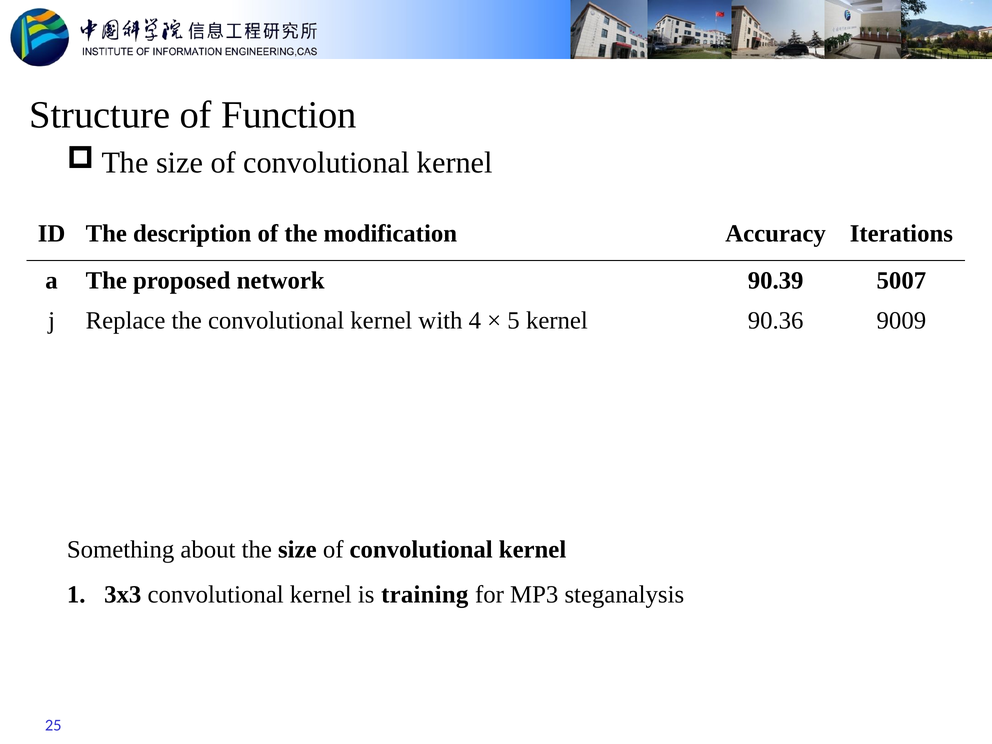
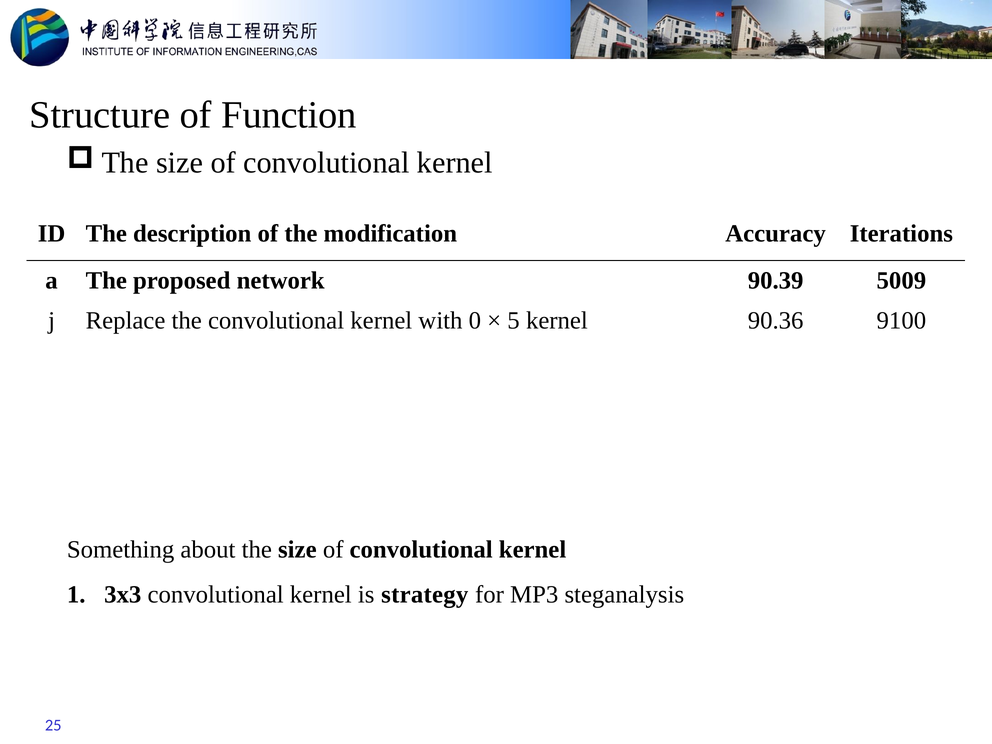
5007: 5007 -> 5009 (901, 281)
4: 4 -> 0 (475, 320)
9009: 9009 -> 9100 (901, 320)
training: training -> strategy (425, 594)
